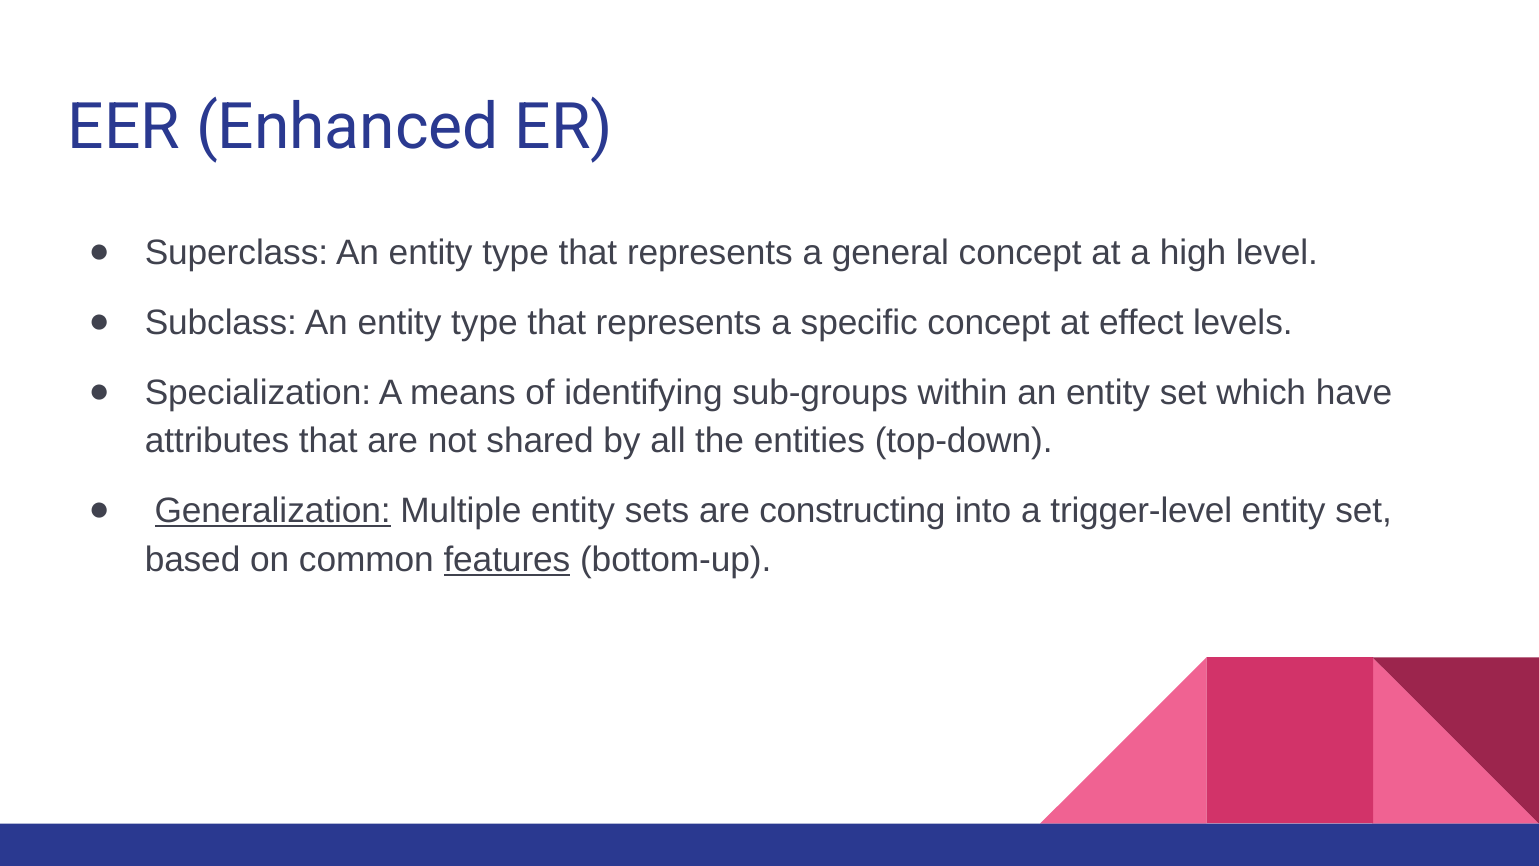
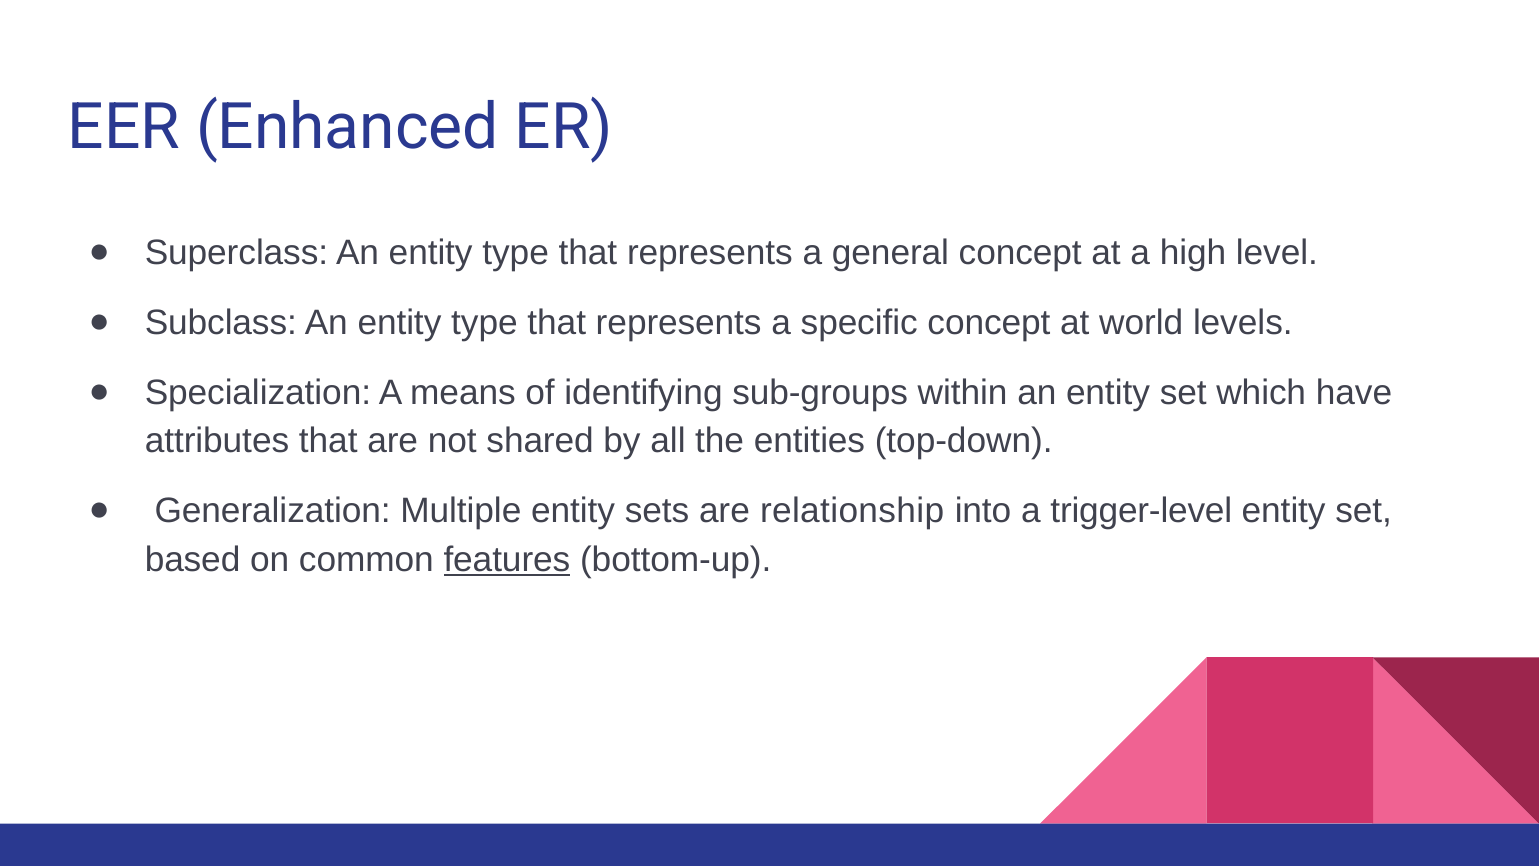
effect: effect -> world (1141, 322)
Generalization underline: present -> none (273, 511)
constructing: constructing -> relationship (852, 511)
